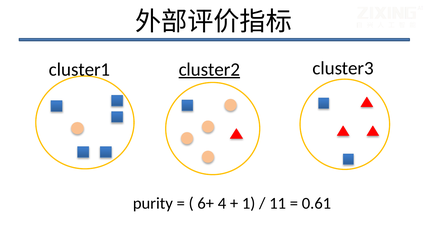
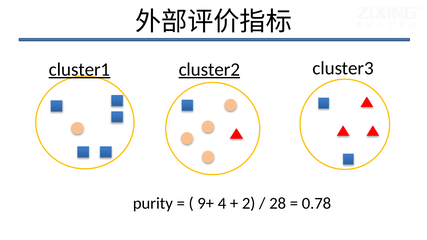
cluster1 underline: none -> present (80, 70)
6+: 6+ -> 9+ (206, 204)
1: 1 -> 2 (249, 204)
11: 11 -> 28 (278, 204)
0.61: 0.61 -> 0.78 (316, 204)
